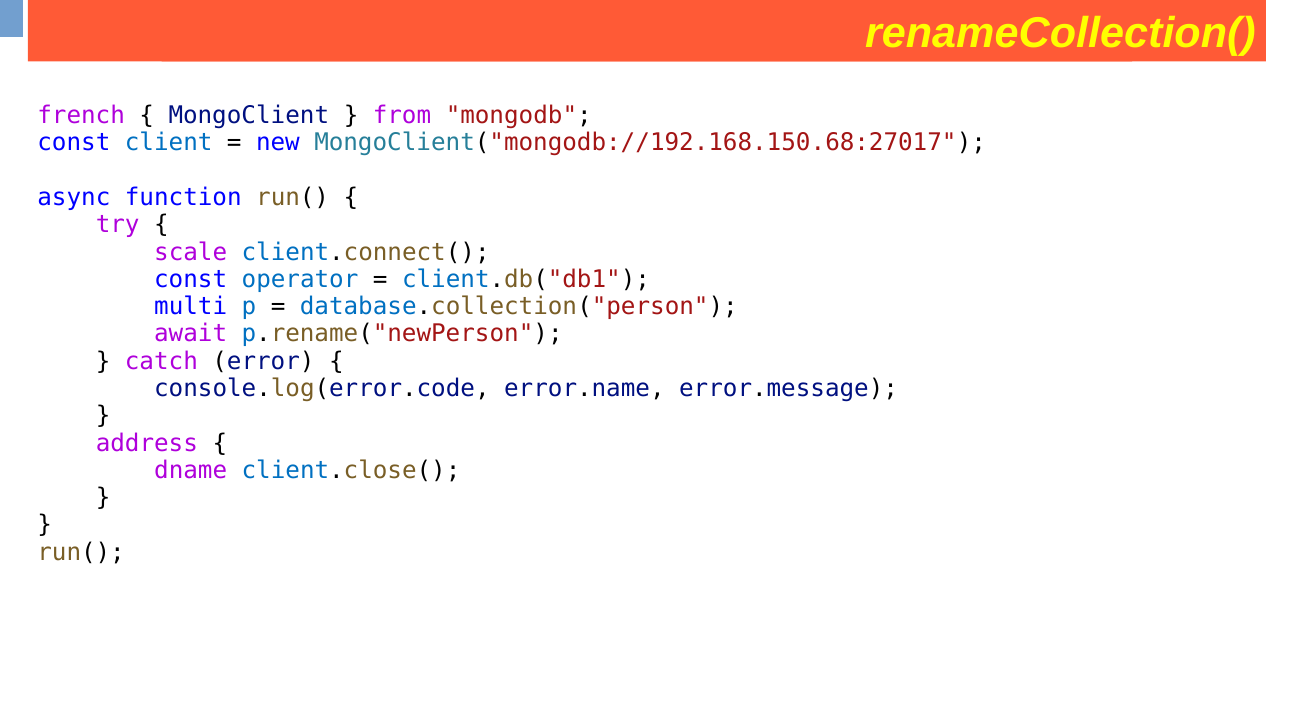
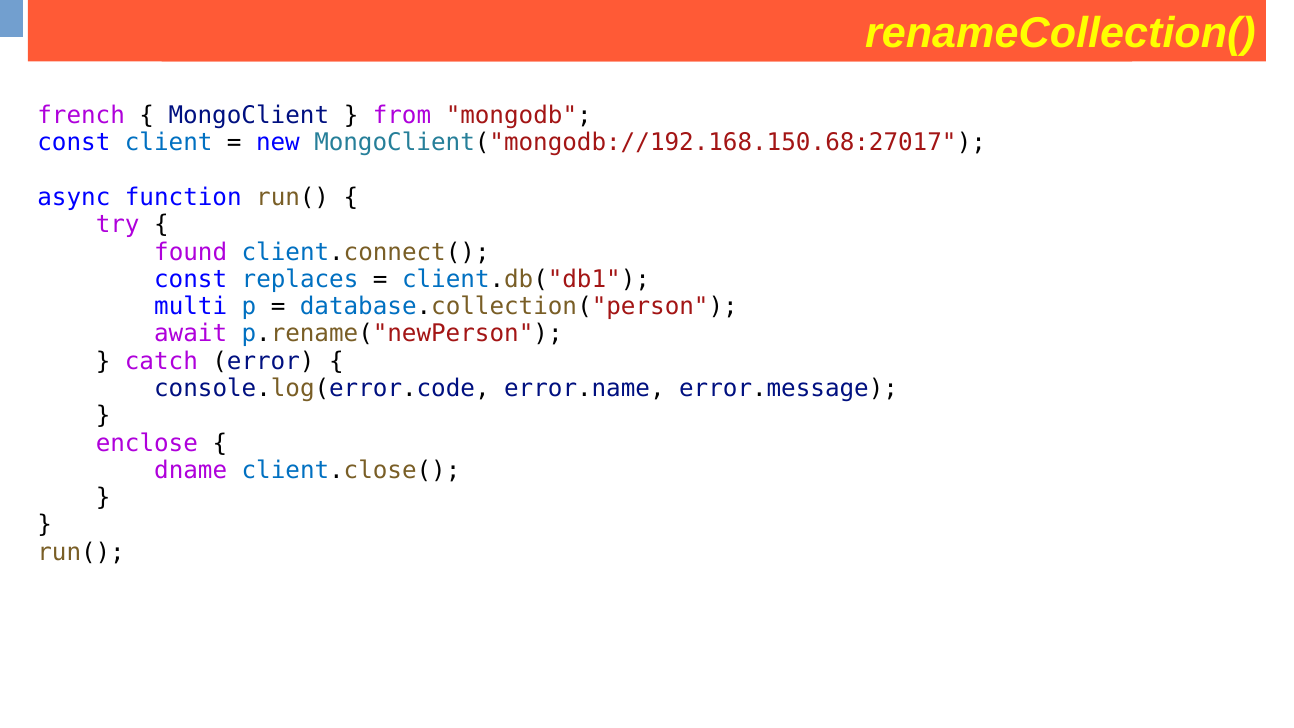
scale: scale -> found (191, 252)
operator: operator -> replaces (300, 279)
address: address -> enclose (147, 443)
